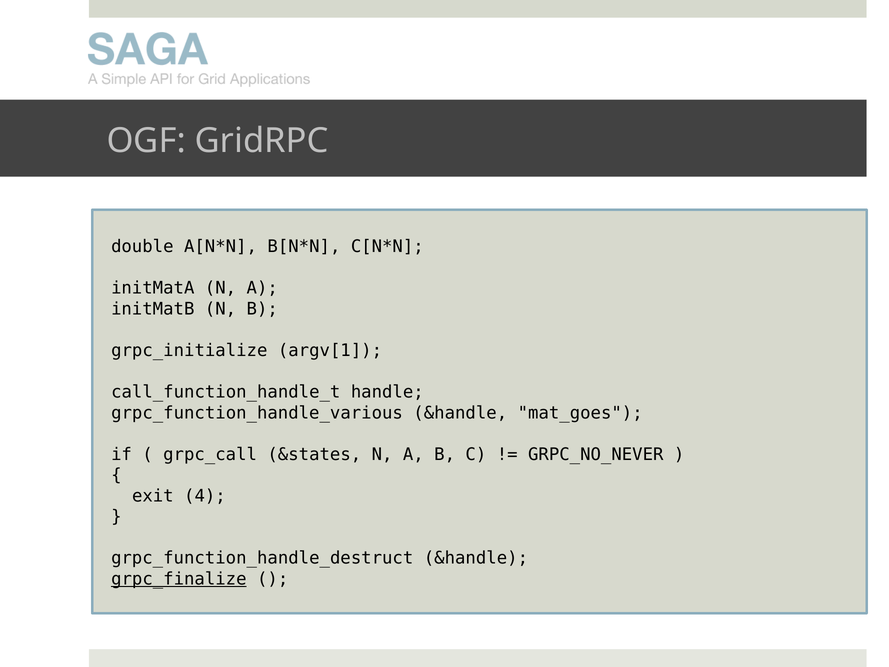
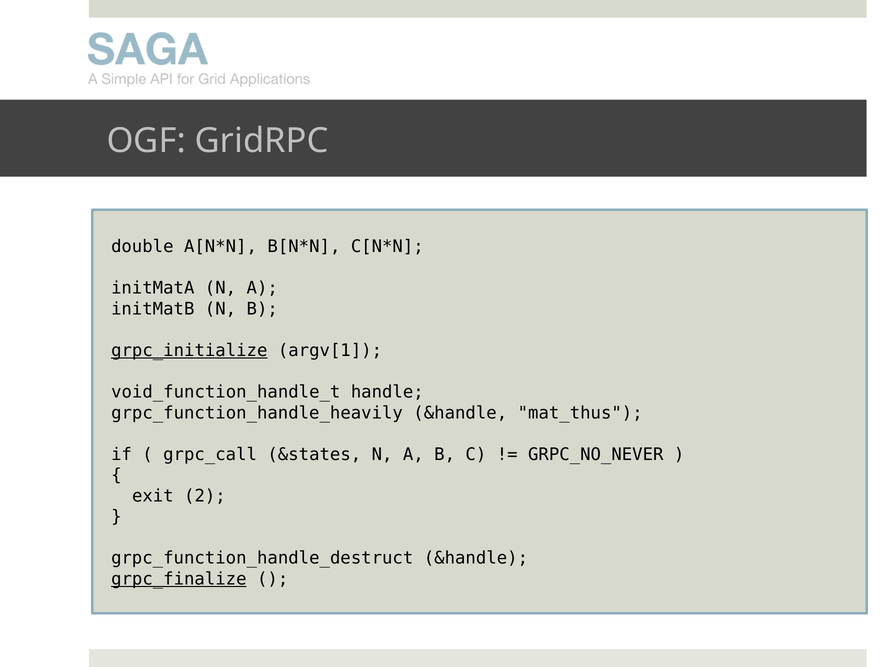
grpc_initialize underline: none -> present (189, 350)
call_function_handle_t: call_function_handle_t -> void_function_handle_t (226, 392)
grpc_function_handle_various: grpc_function_handle_various -> grpc_function_handle_heavily (257, 413)
mat_goes: mat_goes -> mat_thus (580, 413)
4: 4 -> 2 (205, 496)
